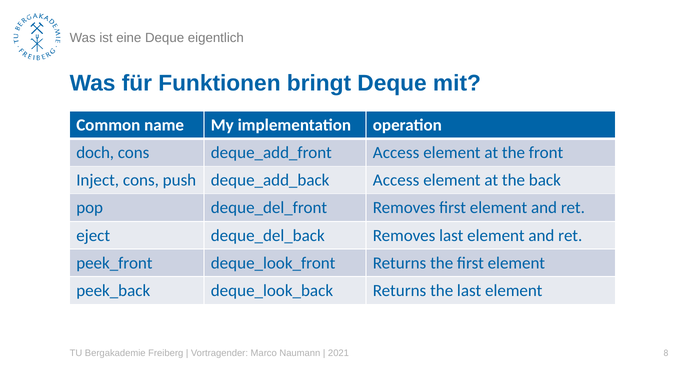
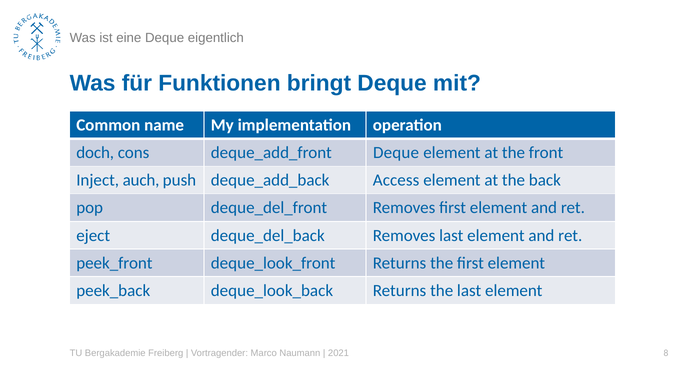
Access: Access -> Deque (396, 153)
Inject cons: cons -> auch (141, 180)
